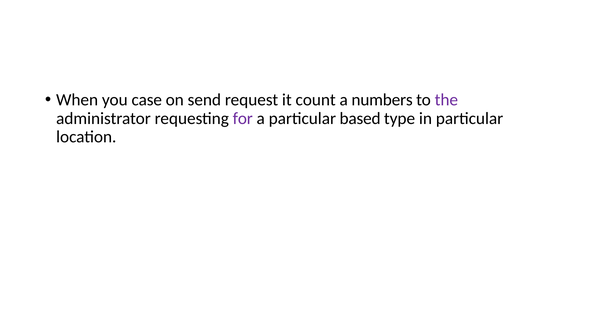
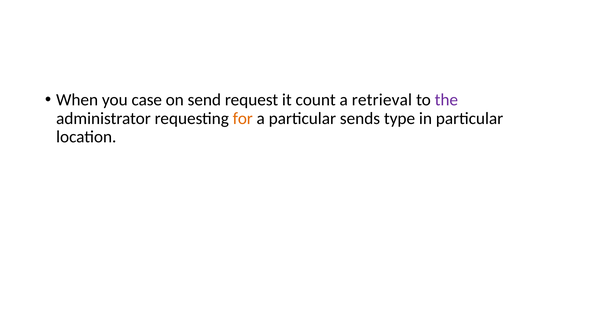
numbers: numbers -> retrieval (382, 100)
for colour: purple -> orange (243, 119)
based: based -> sends (360, 119)
